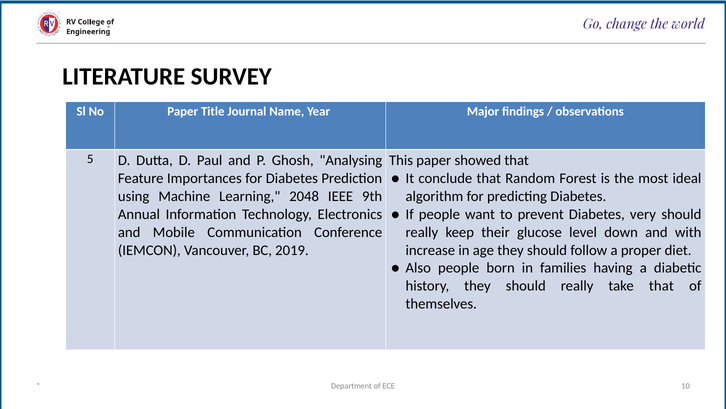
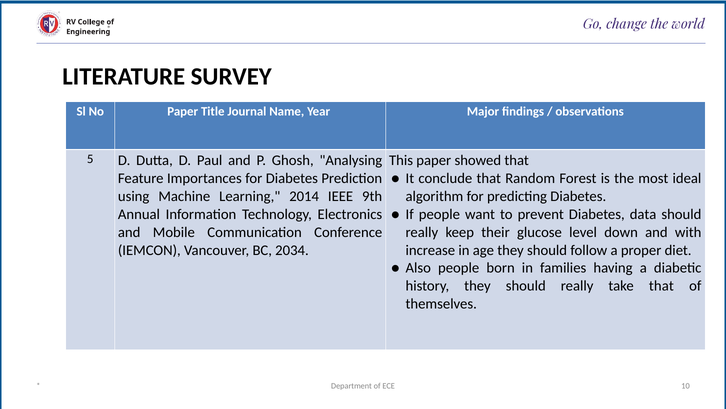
2048: 2048 -> 2014 (304, 196)
very: very -> data (643, 214)
2019: 2019 -> 2034 (292, 250)
